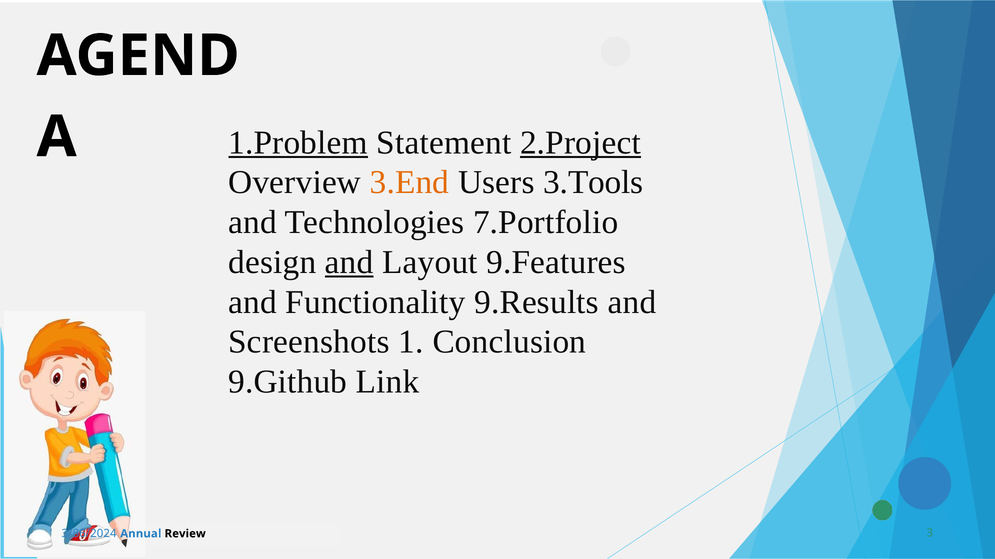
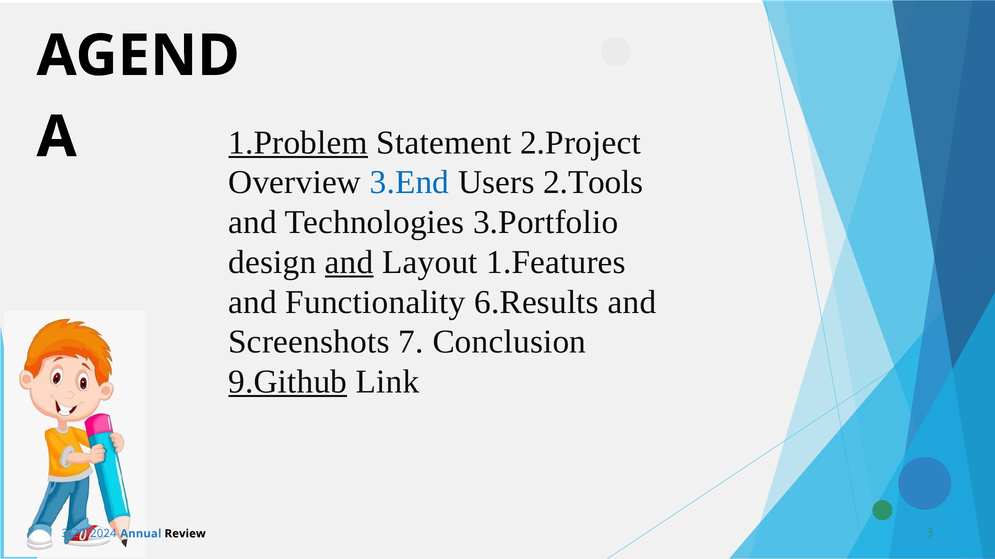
2.Project underline: present -> none (580, 143)
3.End colour: orange -> blue (409, 183)
3.Tools: 3.Tools -> 2.Tools (593, 183)
7.Portfolio: 7.Portfolio -> 3.Portfolio (546, 223)
9.Features: 9.Features -> 1.Features (556, 262)
9.Results: 9.Results -> 6.Results (537, 302)
1: 1 -> 7 (411, 342)
9.Github underline: none -> present (288, 382)
3/86/2024: 3/86/2024 -> 3/27/2024 (89, 534)
